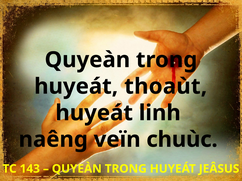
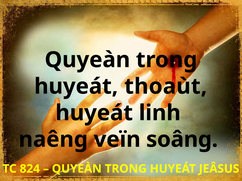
chuùc: chuùc -> soâng (182, 140)
143: 143 -> 824 (30, 169)
